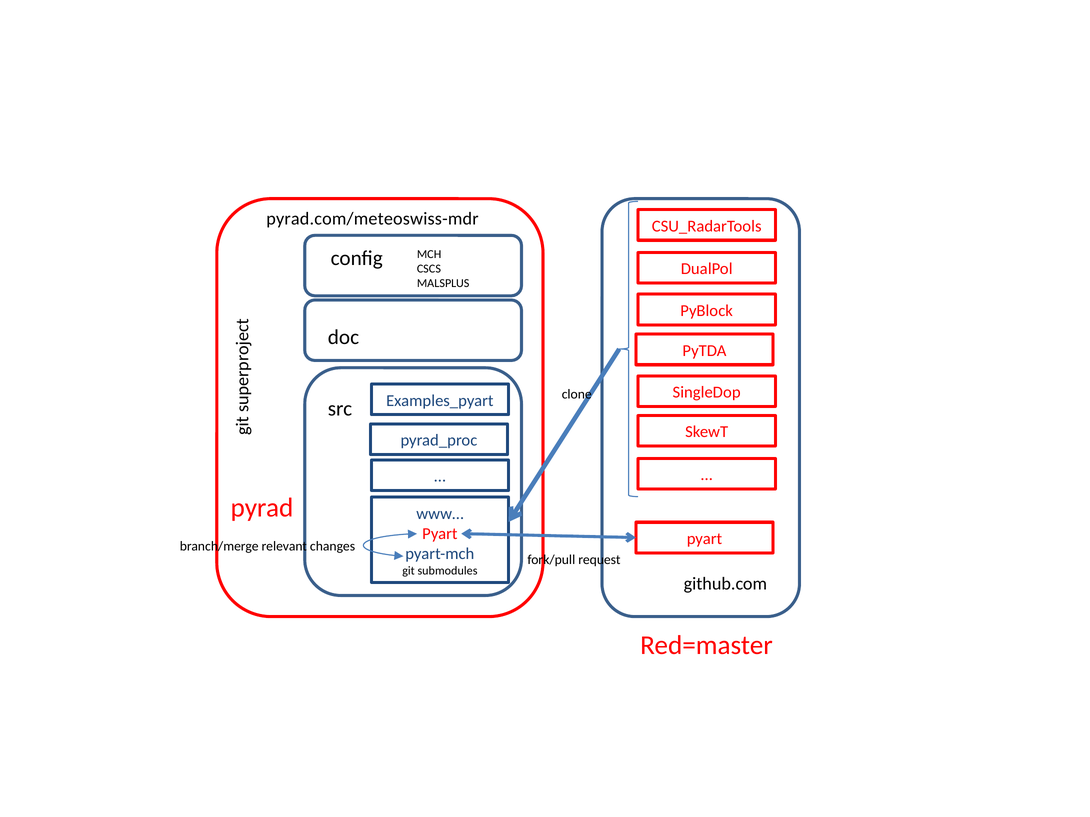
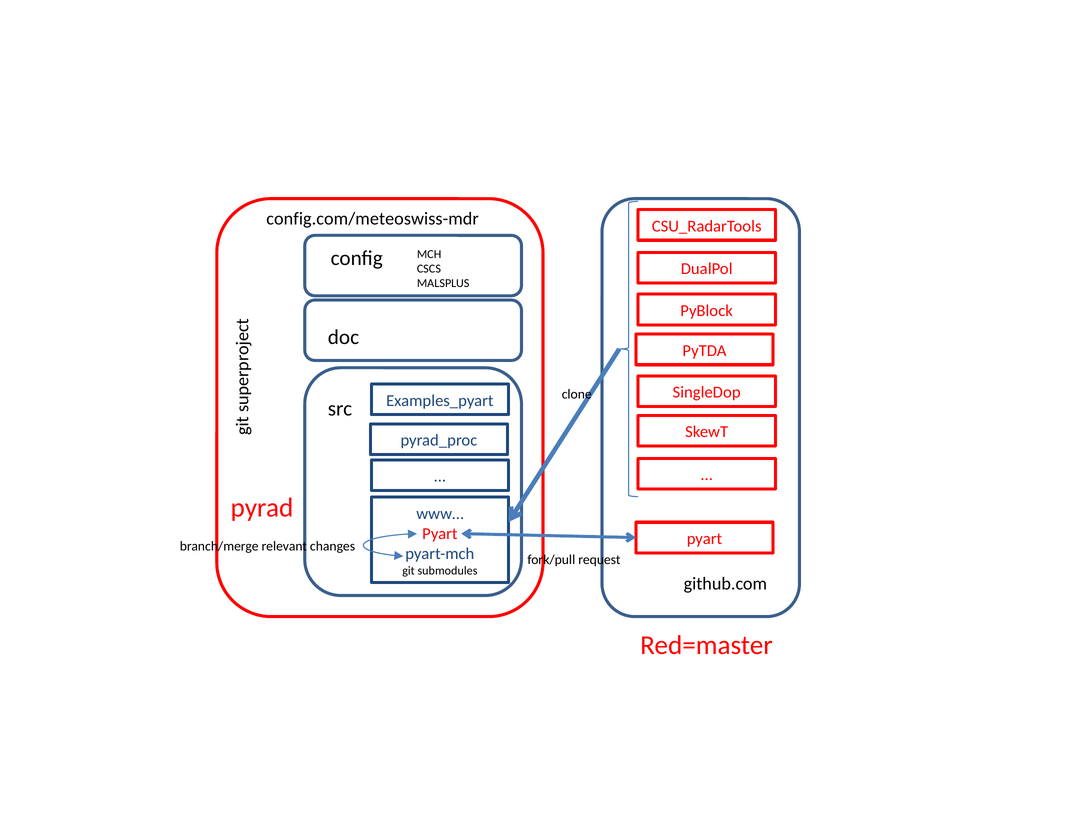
pyrad.com/meteoswiss-mdr: pyrad.com/meteoswiss-mdr -> config.com/meteoswiss-mdr (373, 219)
